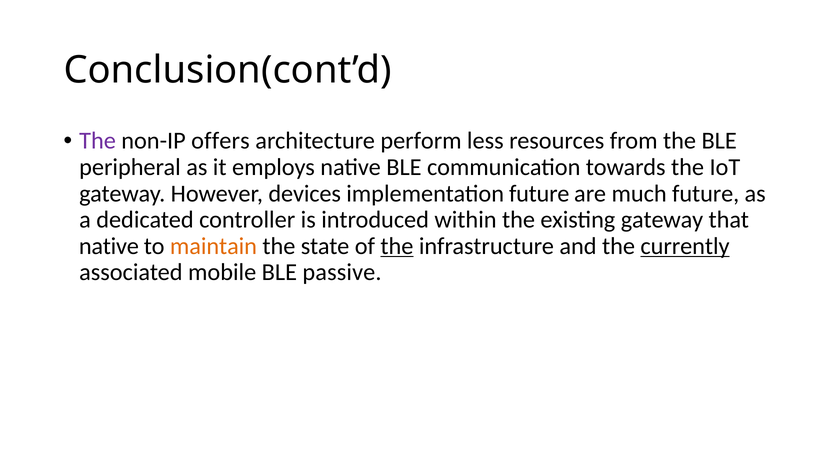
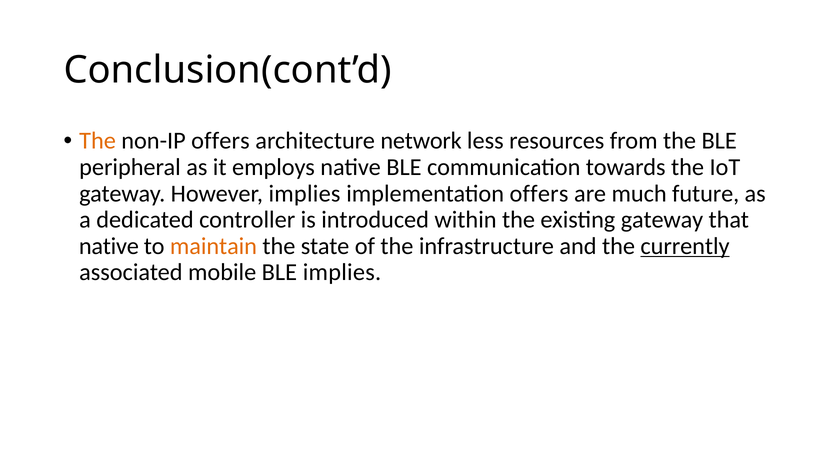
The colour: purple -> orange (98, 141)
perform: perform -> network (421, 141)
However devices: devices -> implies (305, 194)
implementation future: future -> offers (539, 194)
the underline: present -> none (397, 246)
BLE passive: passive -> implies (342, 272)
